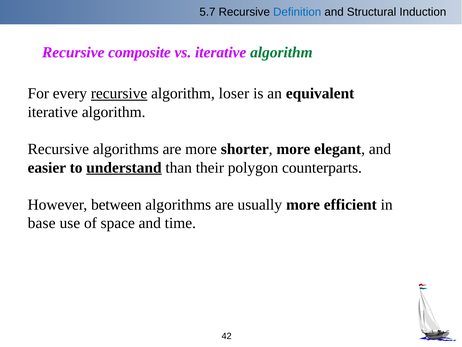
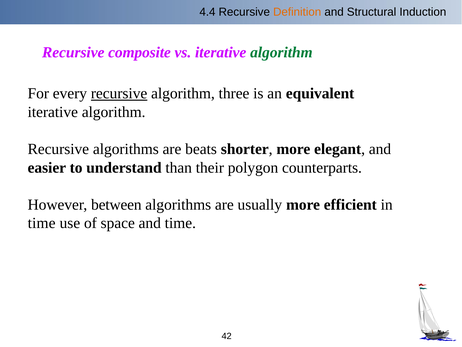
5.7: 5.7 -> 4.4 (207, 12)
Definition colour: blue -> orange (297, 12)
loser: loser -> three (234, 93)
are more: more -> beats (201, 149)
understand underline: present -> none (124, 167)
base: base -> time (42, 223)
